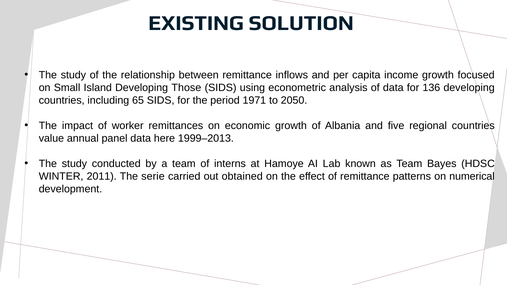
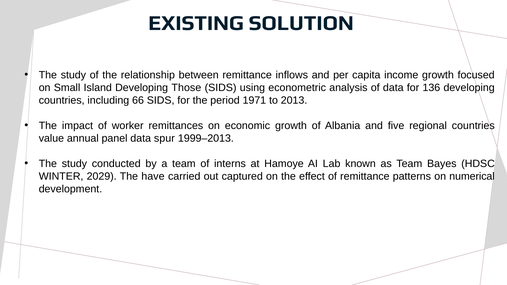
65: 65 -> 66 (138, 100)
2050: 2050 -> 2013 (294, 100)
here: here -> spur (164, 138)
2011: 2011 -> 2029 (102, 176)
serie: serie -> have (153, 176)
obtained: obtained -> captured (242, 176)
